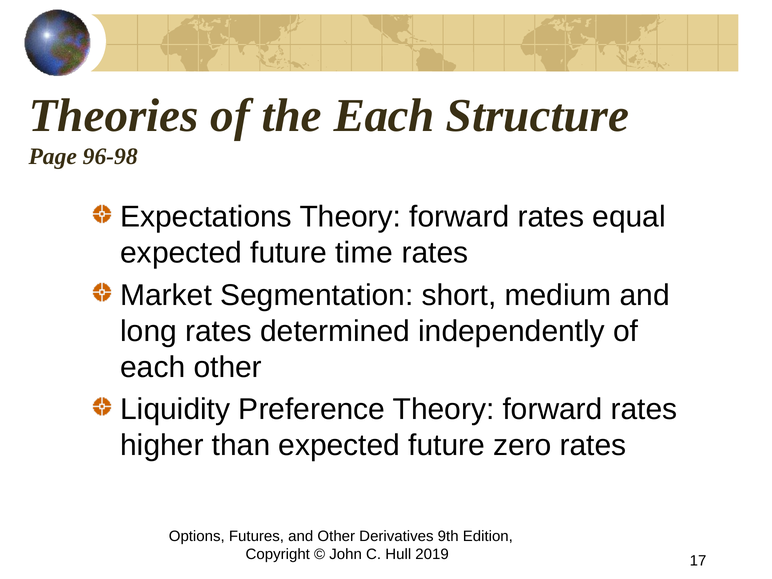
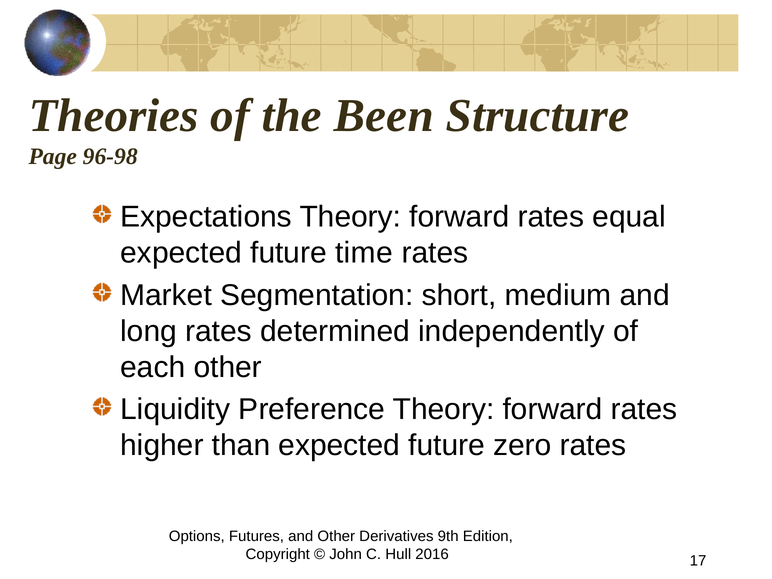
the Each: Each -> Been (384, 116)
2019: 2019 -> 2016 (432, 554)
